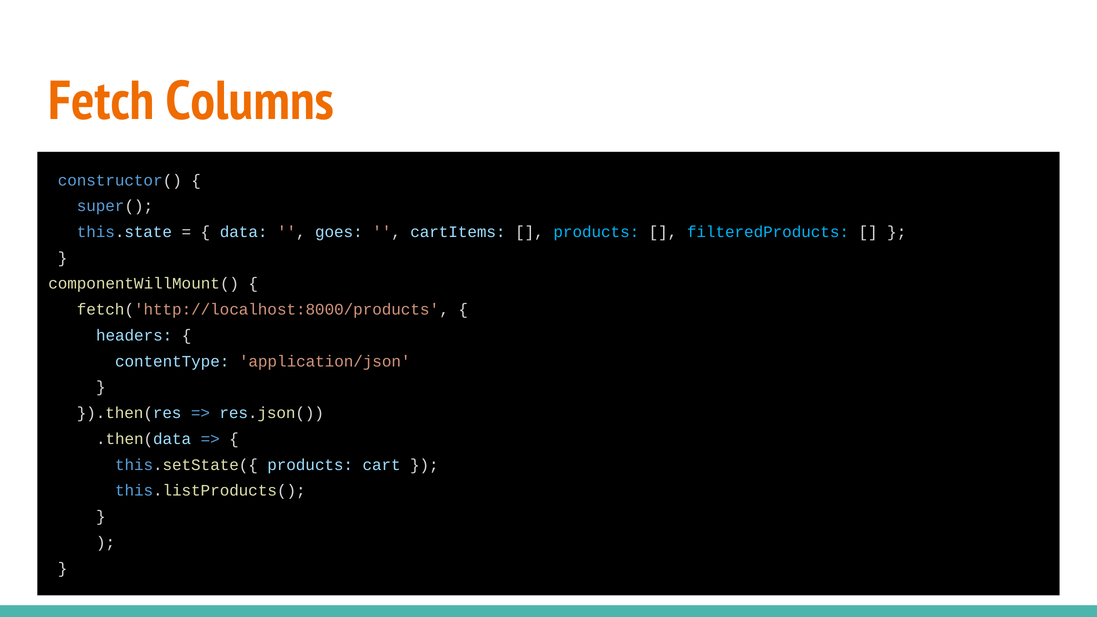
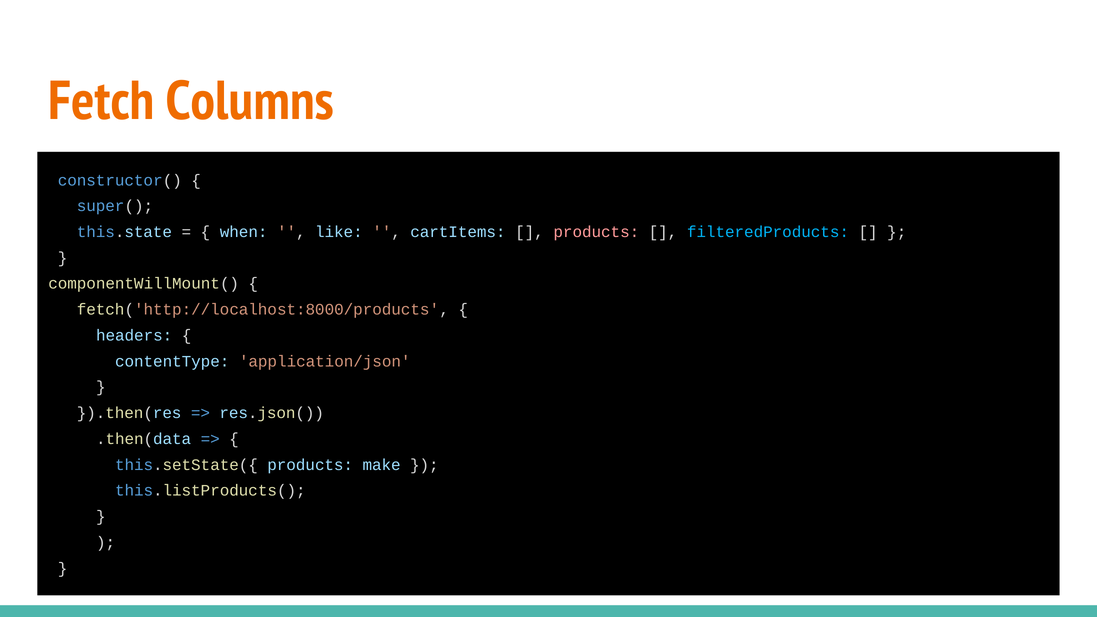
data: data -> when (244, 232)
goes: goes -> like (339, 232)
products colour: light blue -> pink (596, 232)
cart: cart -> make (382, 465)
